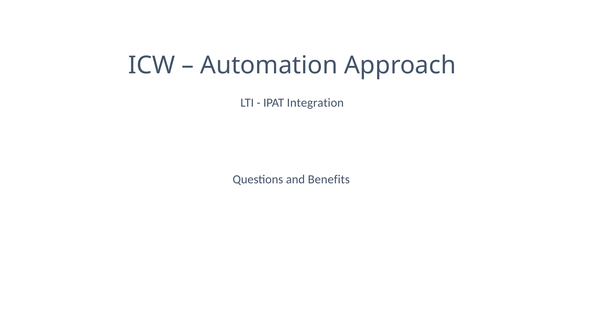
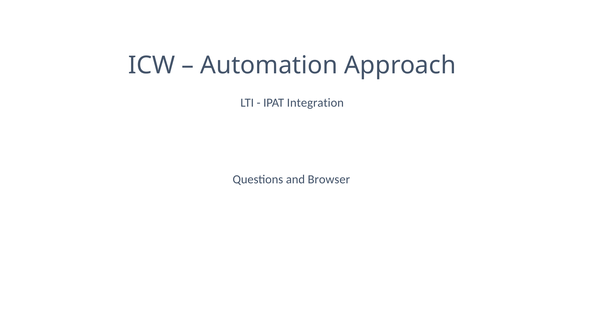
Benefits: Benefits -> Browser (329, 180)
